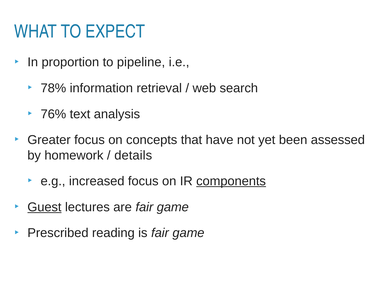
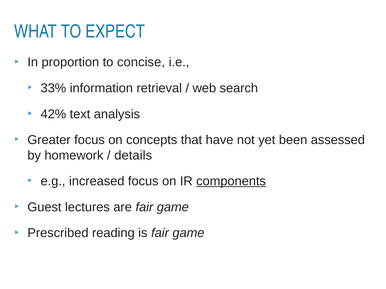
pipeline: pipeline -> concise (141, 62)
78%: 78% -> 33% (53, 88)
76%: 76% -> 42% (53, 114)
Guest underline: present -> none (44, 207)
